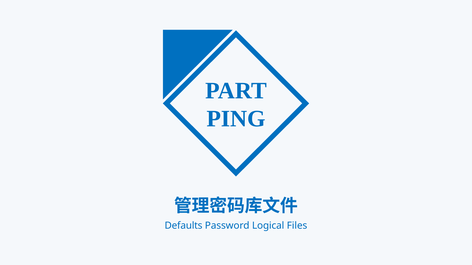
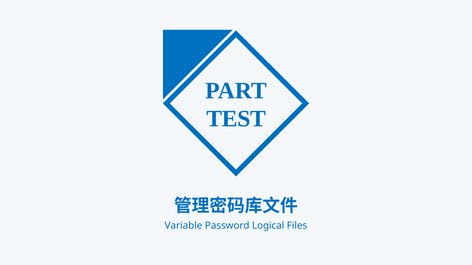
PING: PING -> TEST (236, 119)
Defaults: Defaults -> Variable (183, 226)
